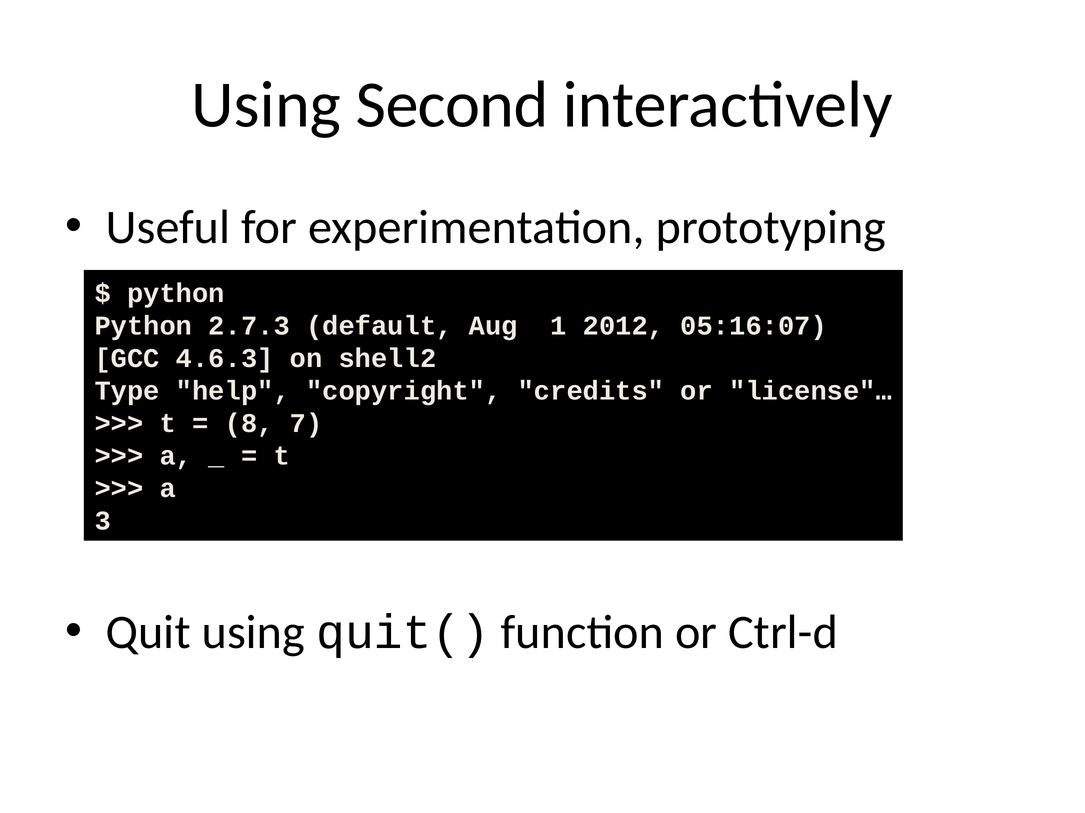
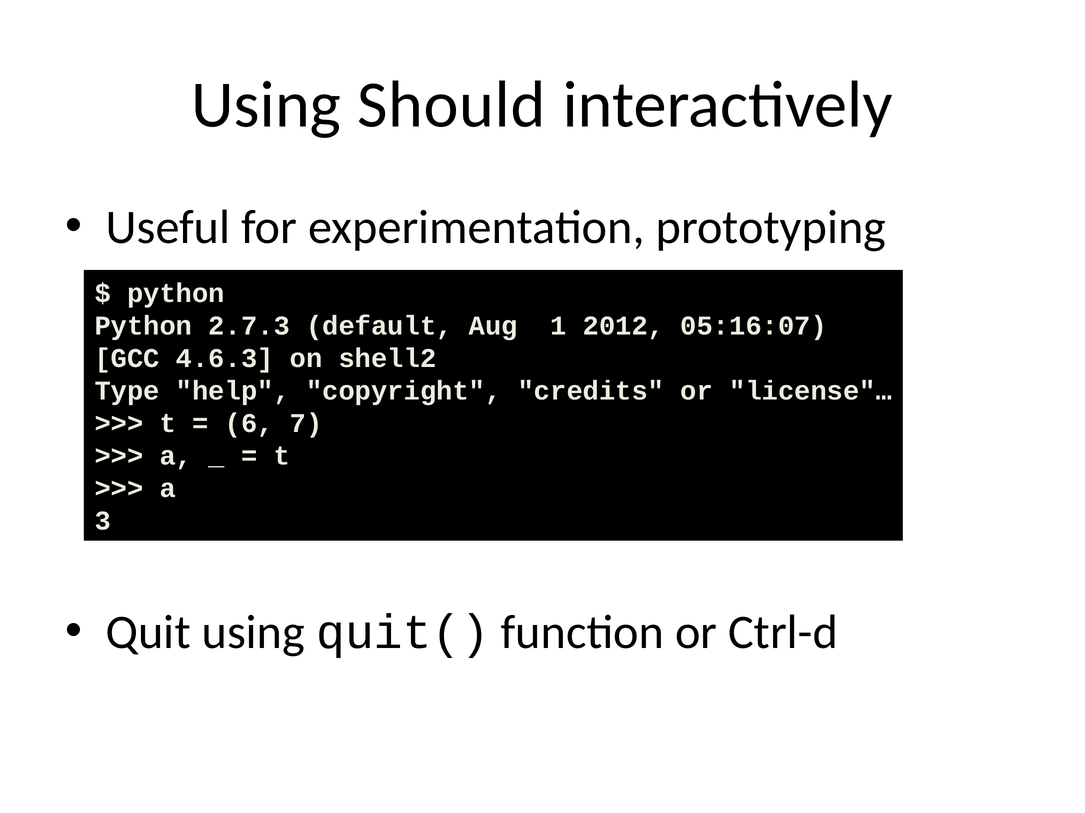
Second: Second -> Should (451, 105)
8: 8 -> 6 (249, 424)
